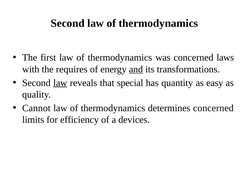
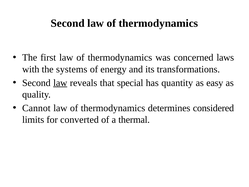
requires: requires -> systems (72, 69)
and underline: present -> none (136, 69)
determines concerned: concerned -> considered (213, 108)
efficiency: efficiency -> converted (79, 120)
devices: devices -> thermal (134, 120)
